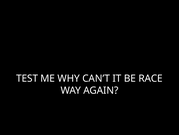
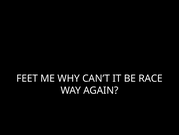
TEST: TEST -> FEET (27, 78)
